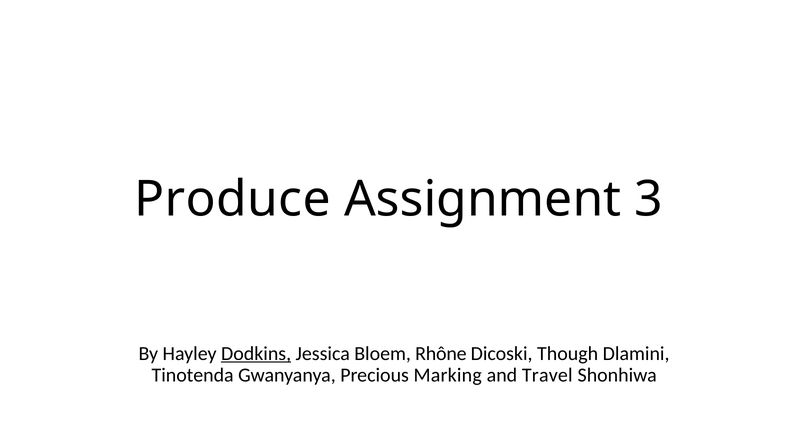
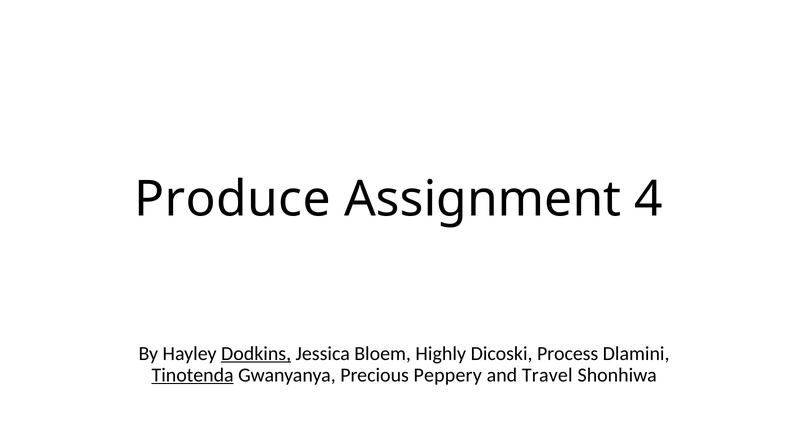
3: 3 -> 4 (648, 199)
Rhône: Rhône -> Highly (441, 354)
Though: Though -> Process (568, 354)
Tinotenda underline: none -> present (193, 375)
Marking: Marking -> Peppery (448, 375)
